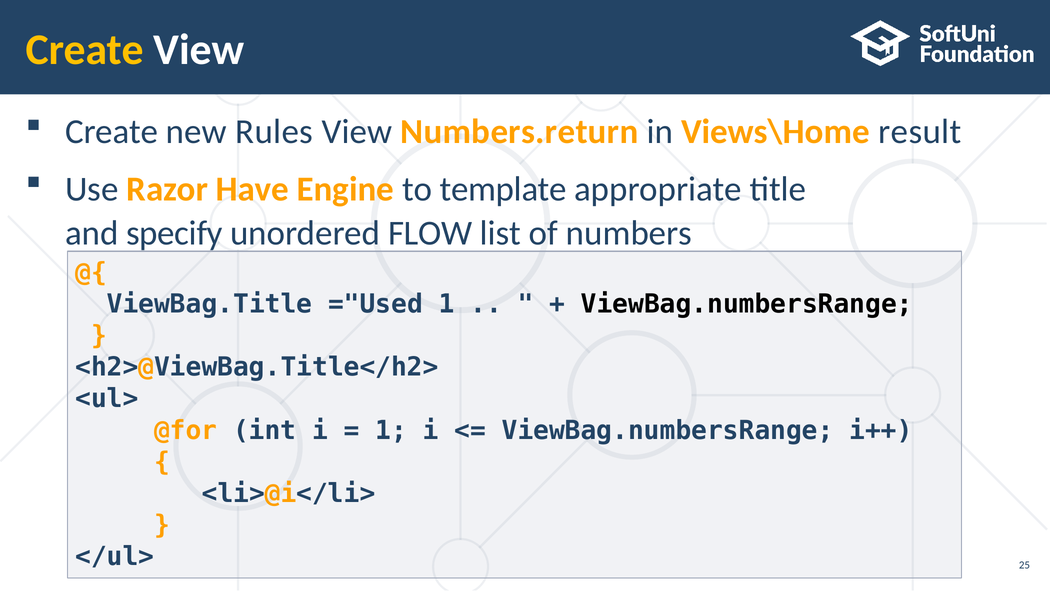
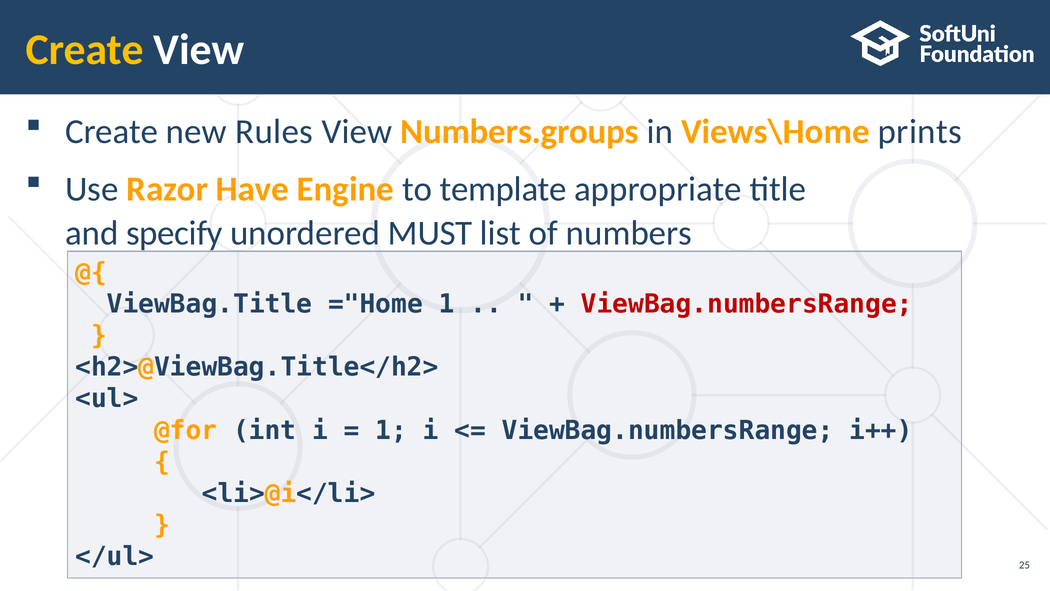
Numbers.return: Numbers.return -> Numbers.groups (520, 132)
result: result -> prints (920, 132)
FLOW: FLOW -> MUST (430, 233)
="Used: ="Used -> ="Home (375, 304)
ViewBag.numbersRange colour: black -> red (747, 304)
